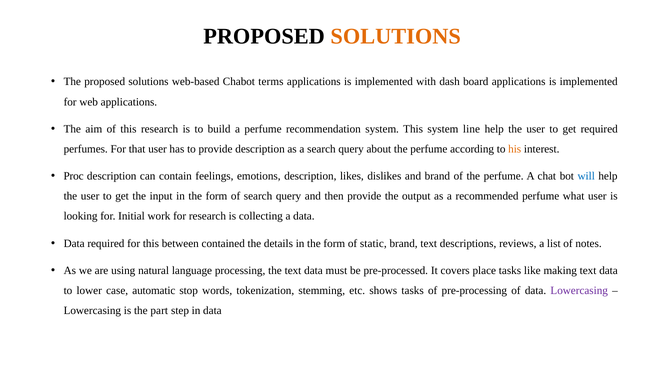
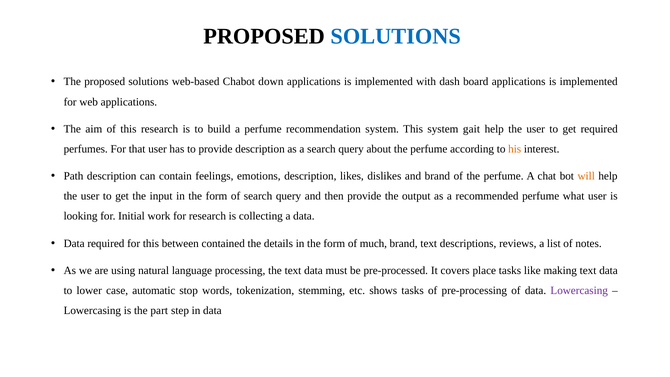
SOLUTIONS colour: orange -> blue (396, 36)
terms: terms -> down (271, 82)
line: line -> gait (471, 129)
Proc: Proc -> Path (74, 176)
will colour: blue -> orange (586, 176)
static: static -> much (373, 243)
